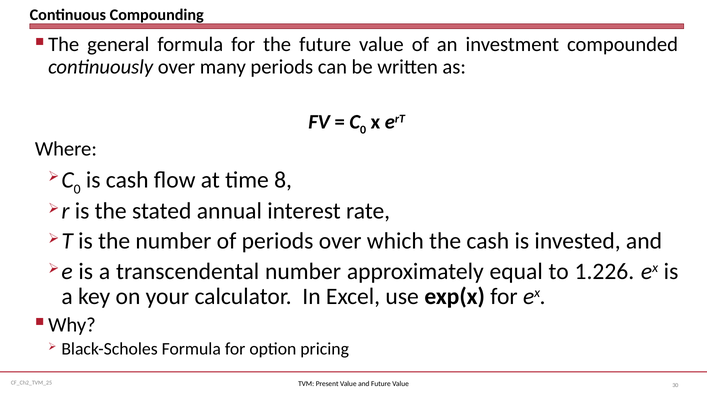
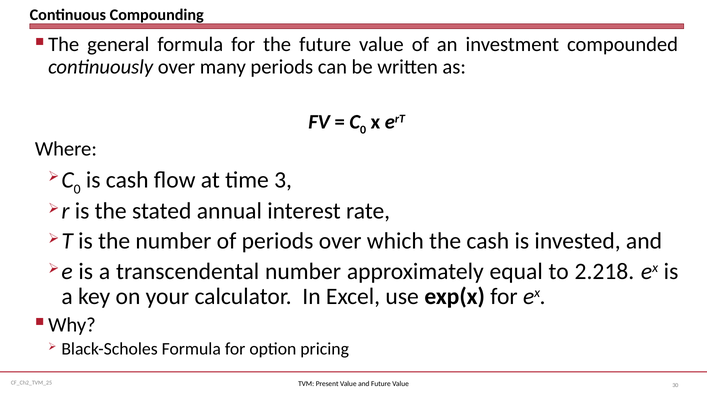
8: 8 -> 3 (283, 181)
1.226: 1.226 -> 2.218 (604, 272)
